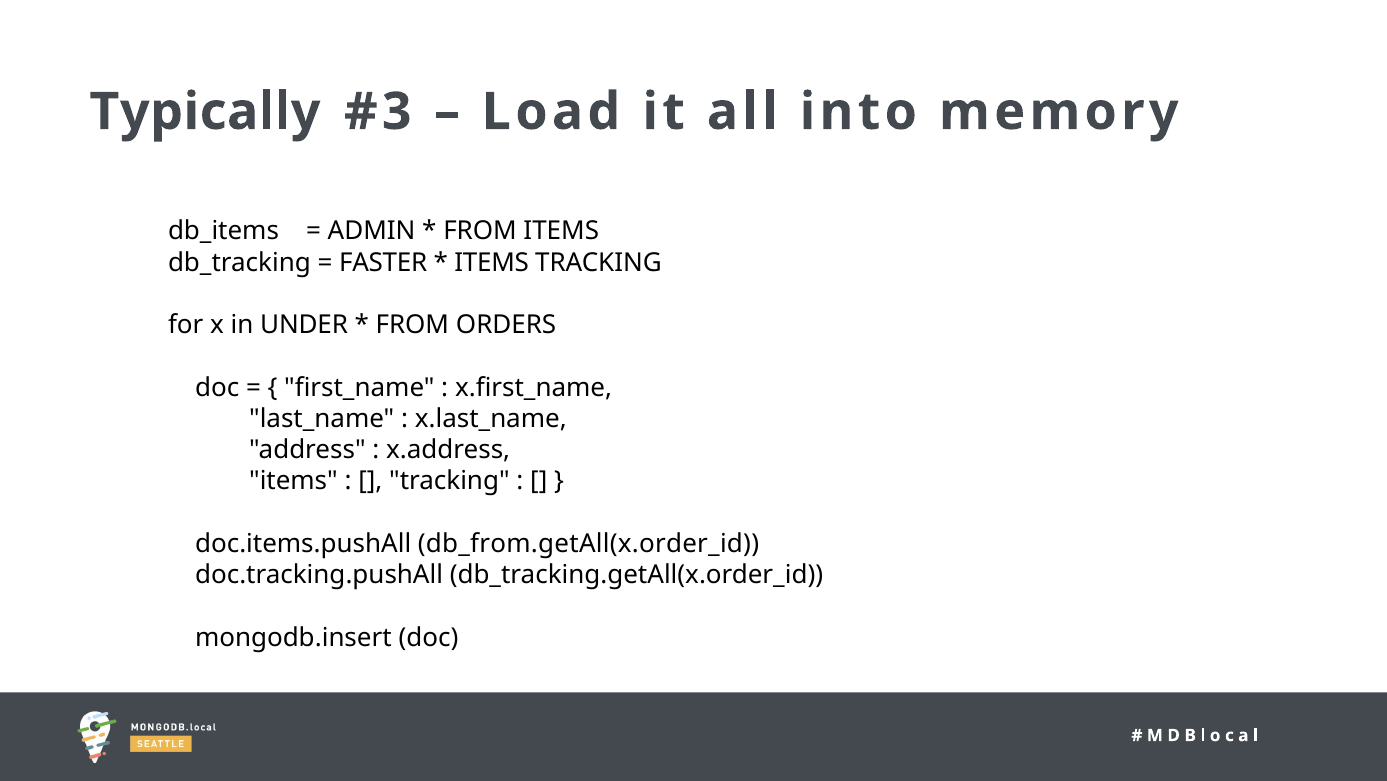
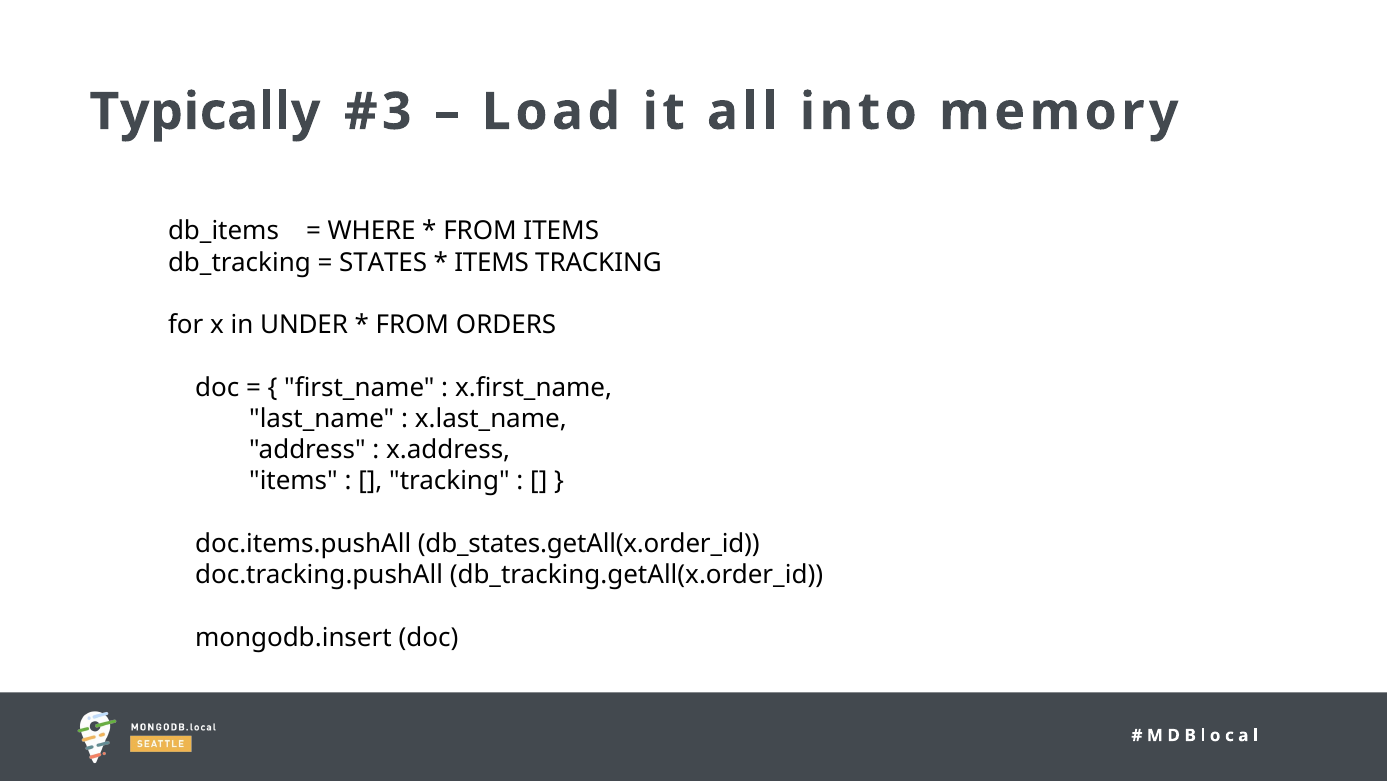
ADMIN: ADMIN -> WHERE (372, 231)
FASTER: FASTER -> STATES (383, 262)
db_from.getAll(x.order_id: db_from.getAll(x.order_id -> db_states.getAll(x.order_id (589, 543)
